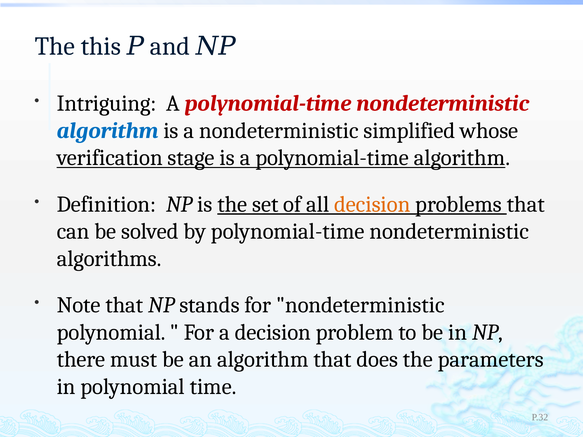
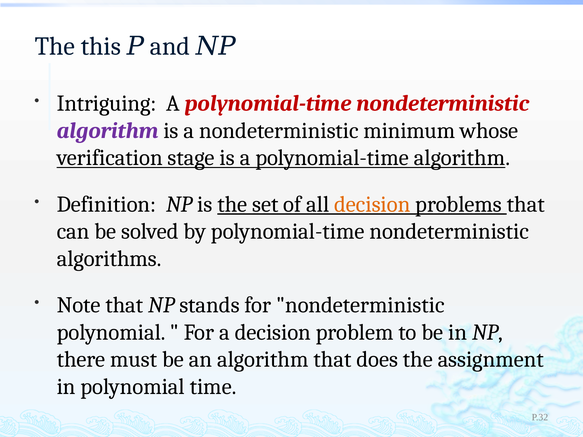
algorithm colour: blue -> purple (108, 131)
simplified: simplified -> minimum (409, 131)
parameters: parameters -> assignment (491, 360)
